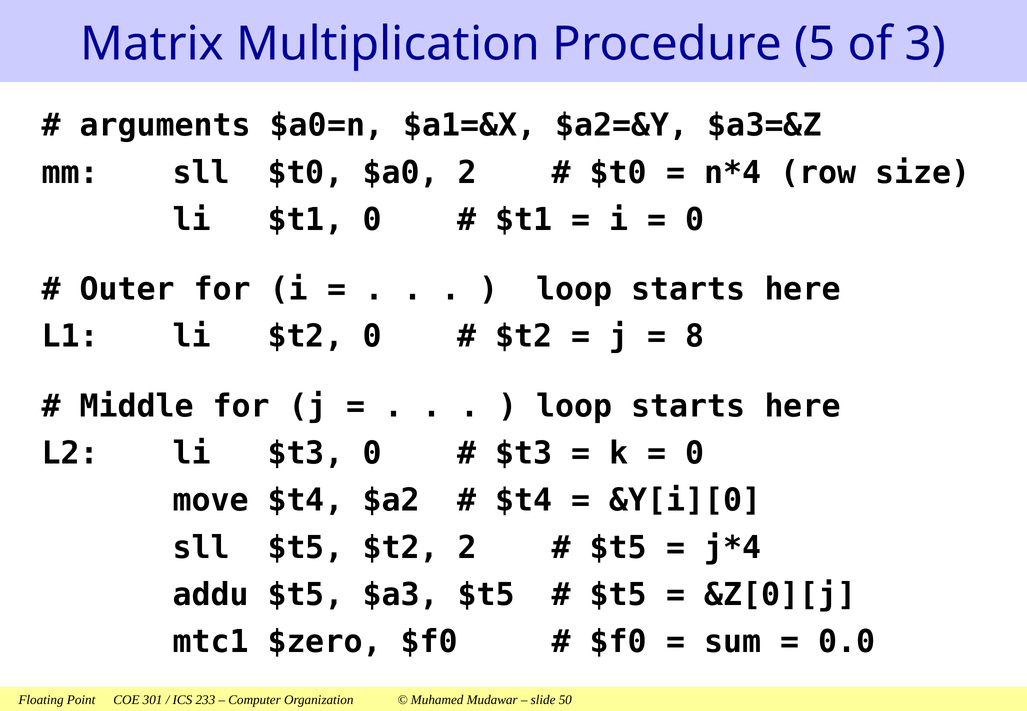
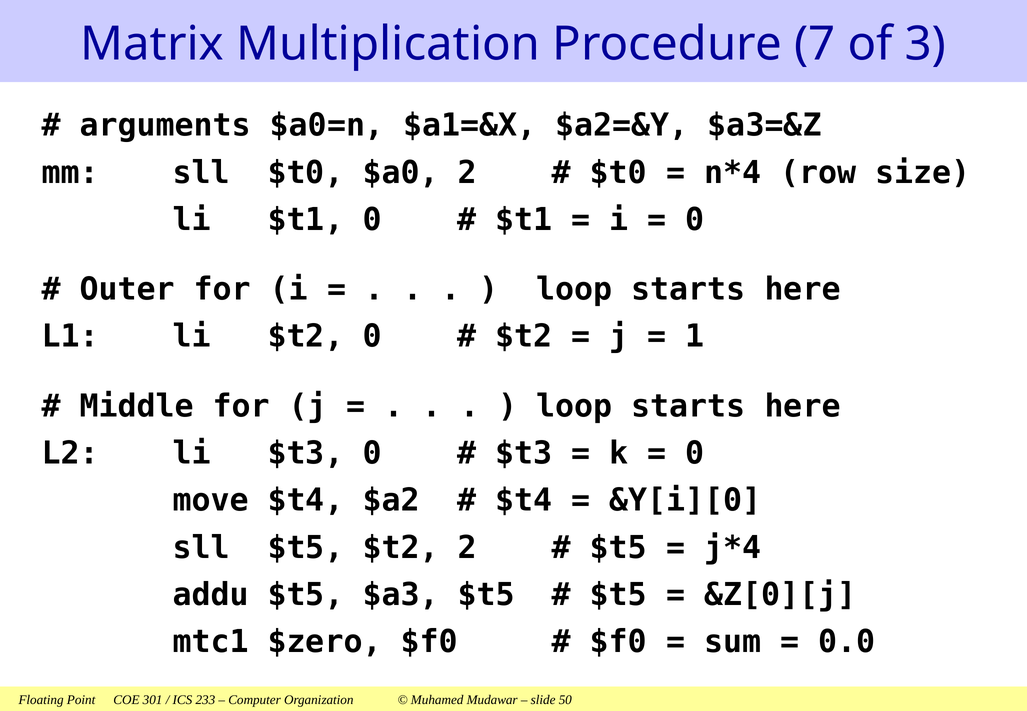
5: 5 -> 7 (815, 44)
8: 8 -> 1 (695, 337)
